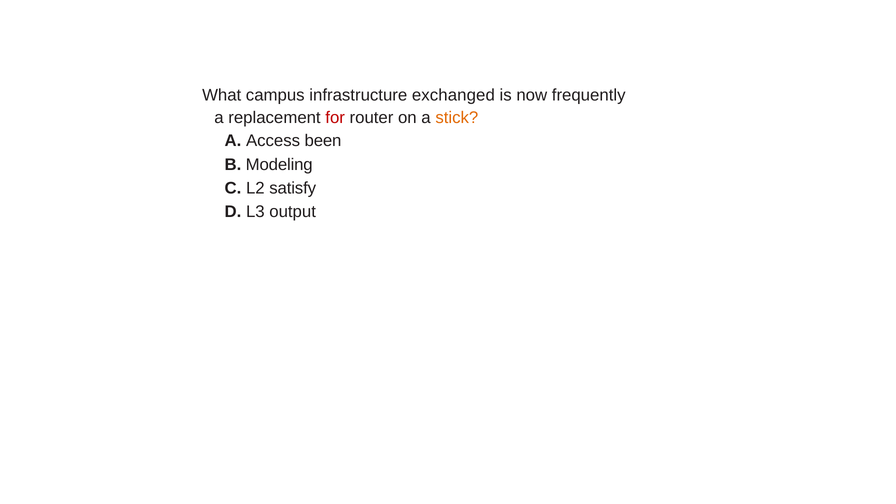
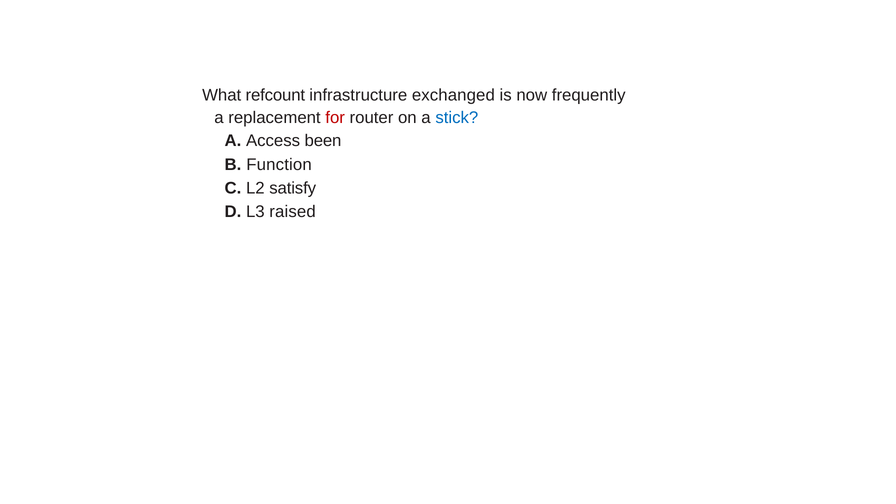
campus: campus -> refcount (275, 95)
stick colour: orange -> blue (457, 118)
Modeling: Modeling -> Function (279, 164)
output: output -> raised (293, 212)
